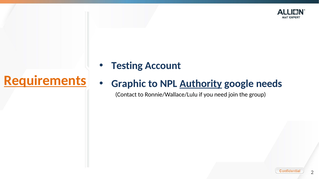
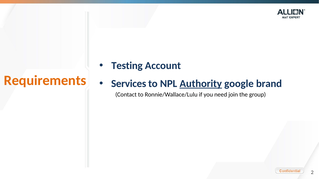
Requirements underline: present -> none (45, 81)
Graphic: Graphic -> Services (129, 84)
needs: needs -> brand (269, 84)
